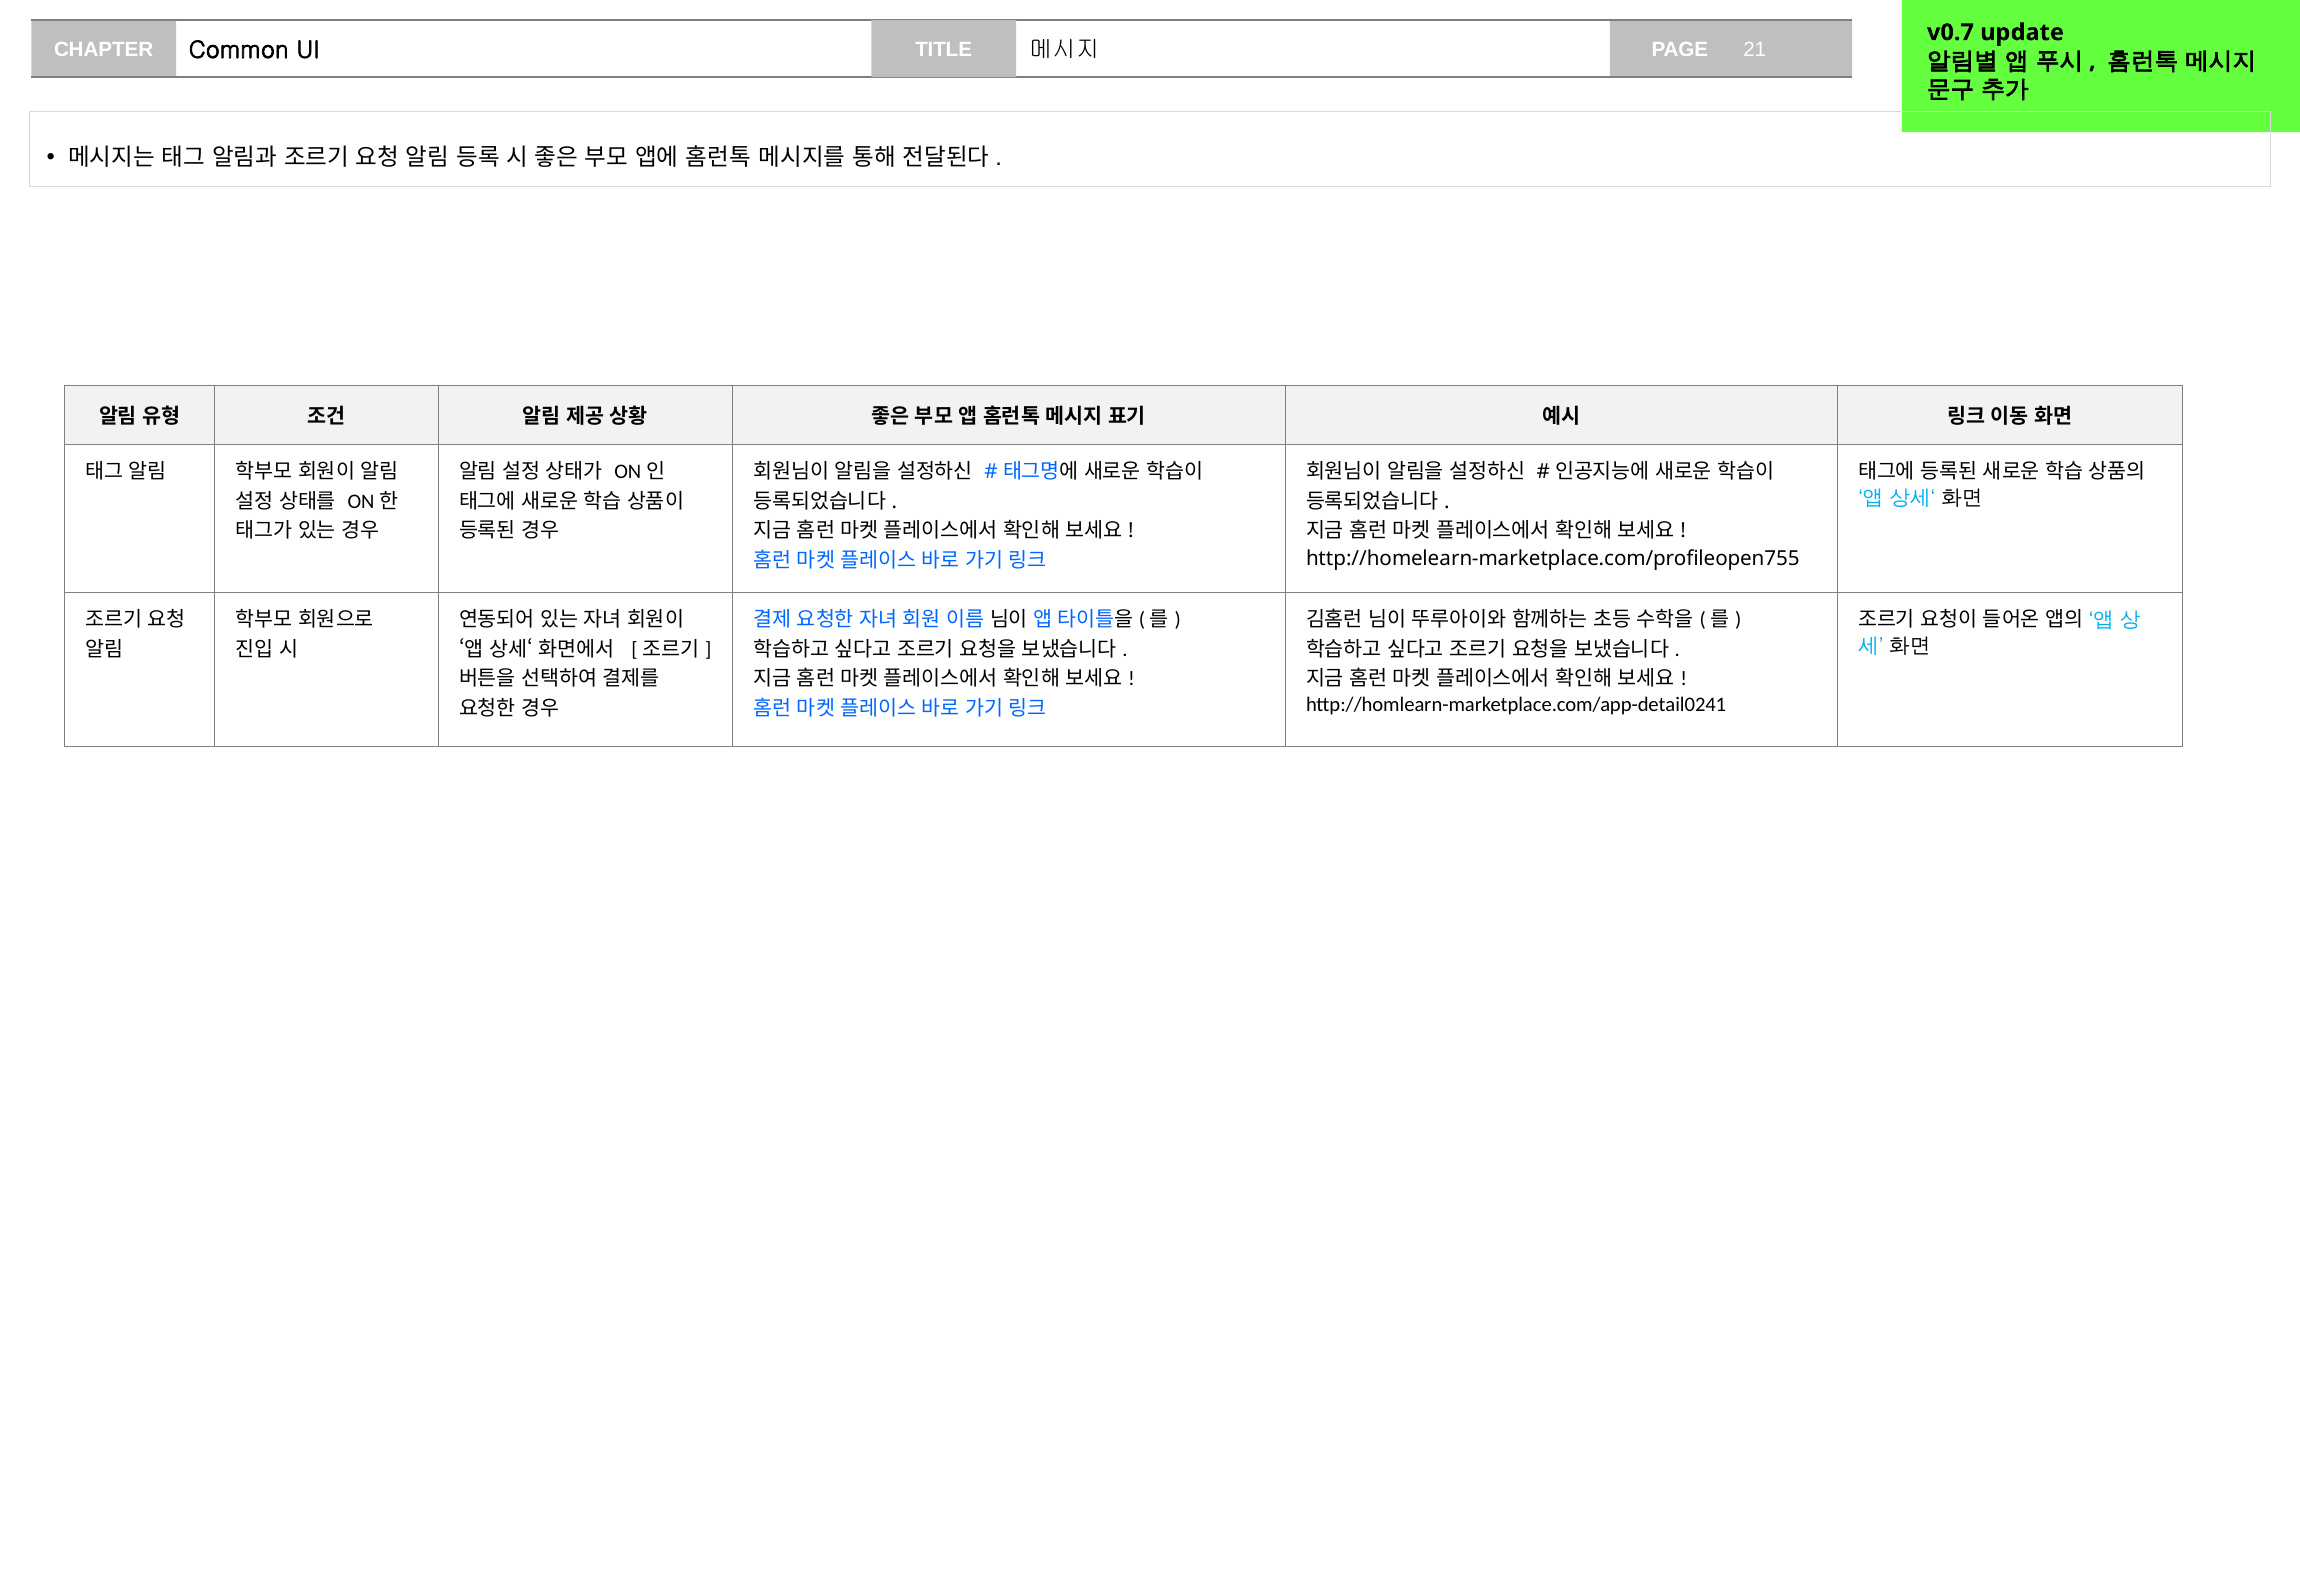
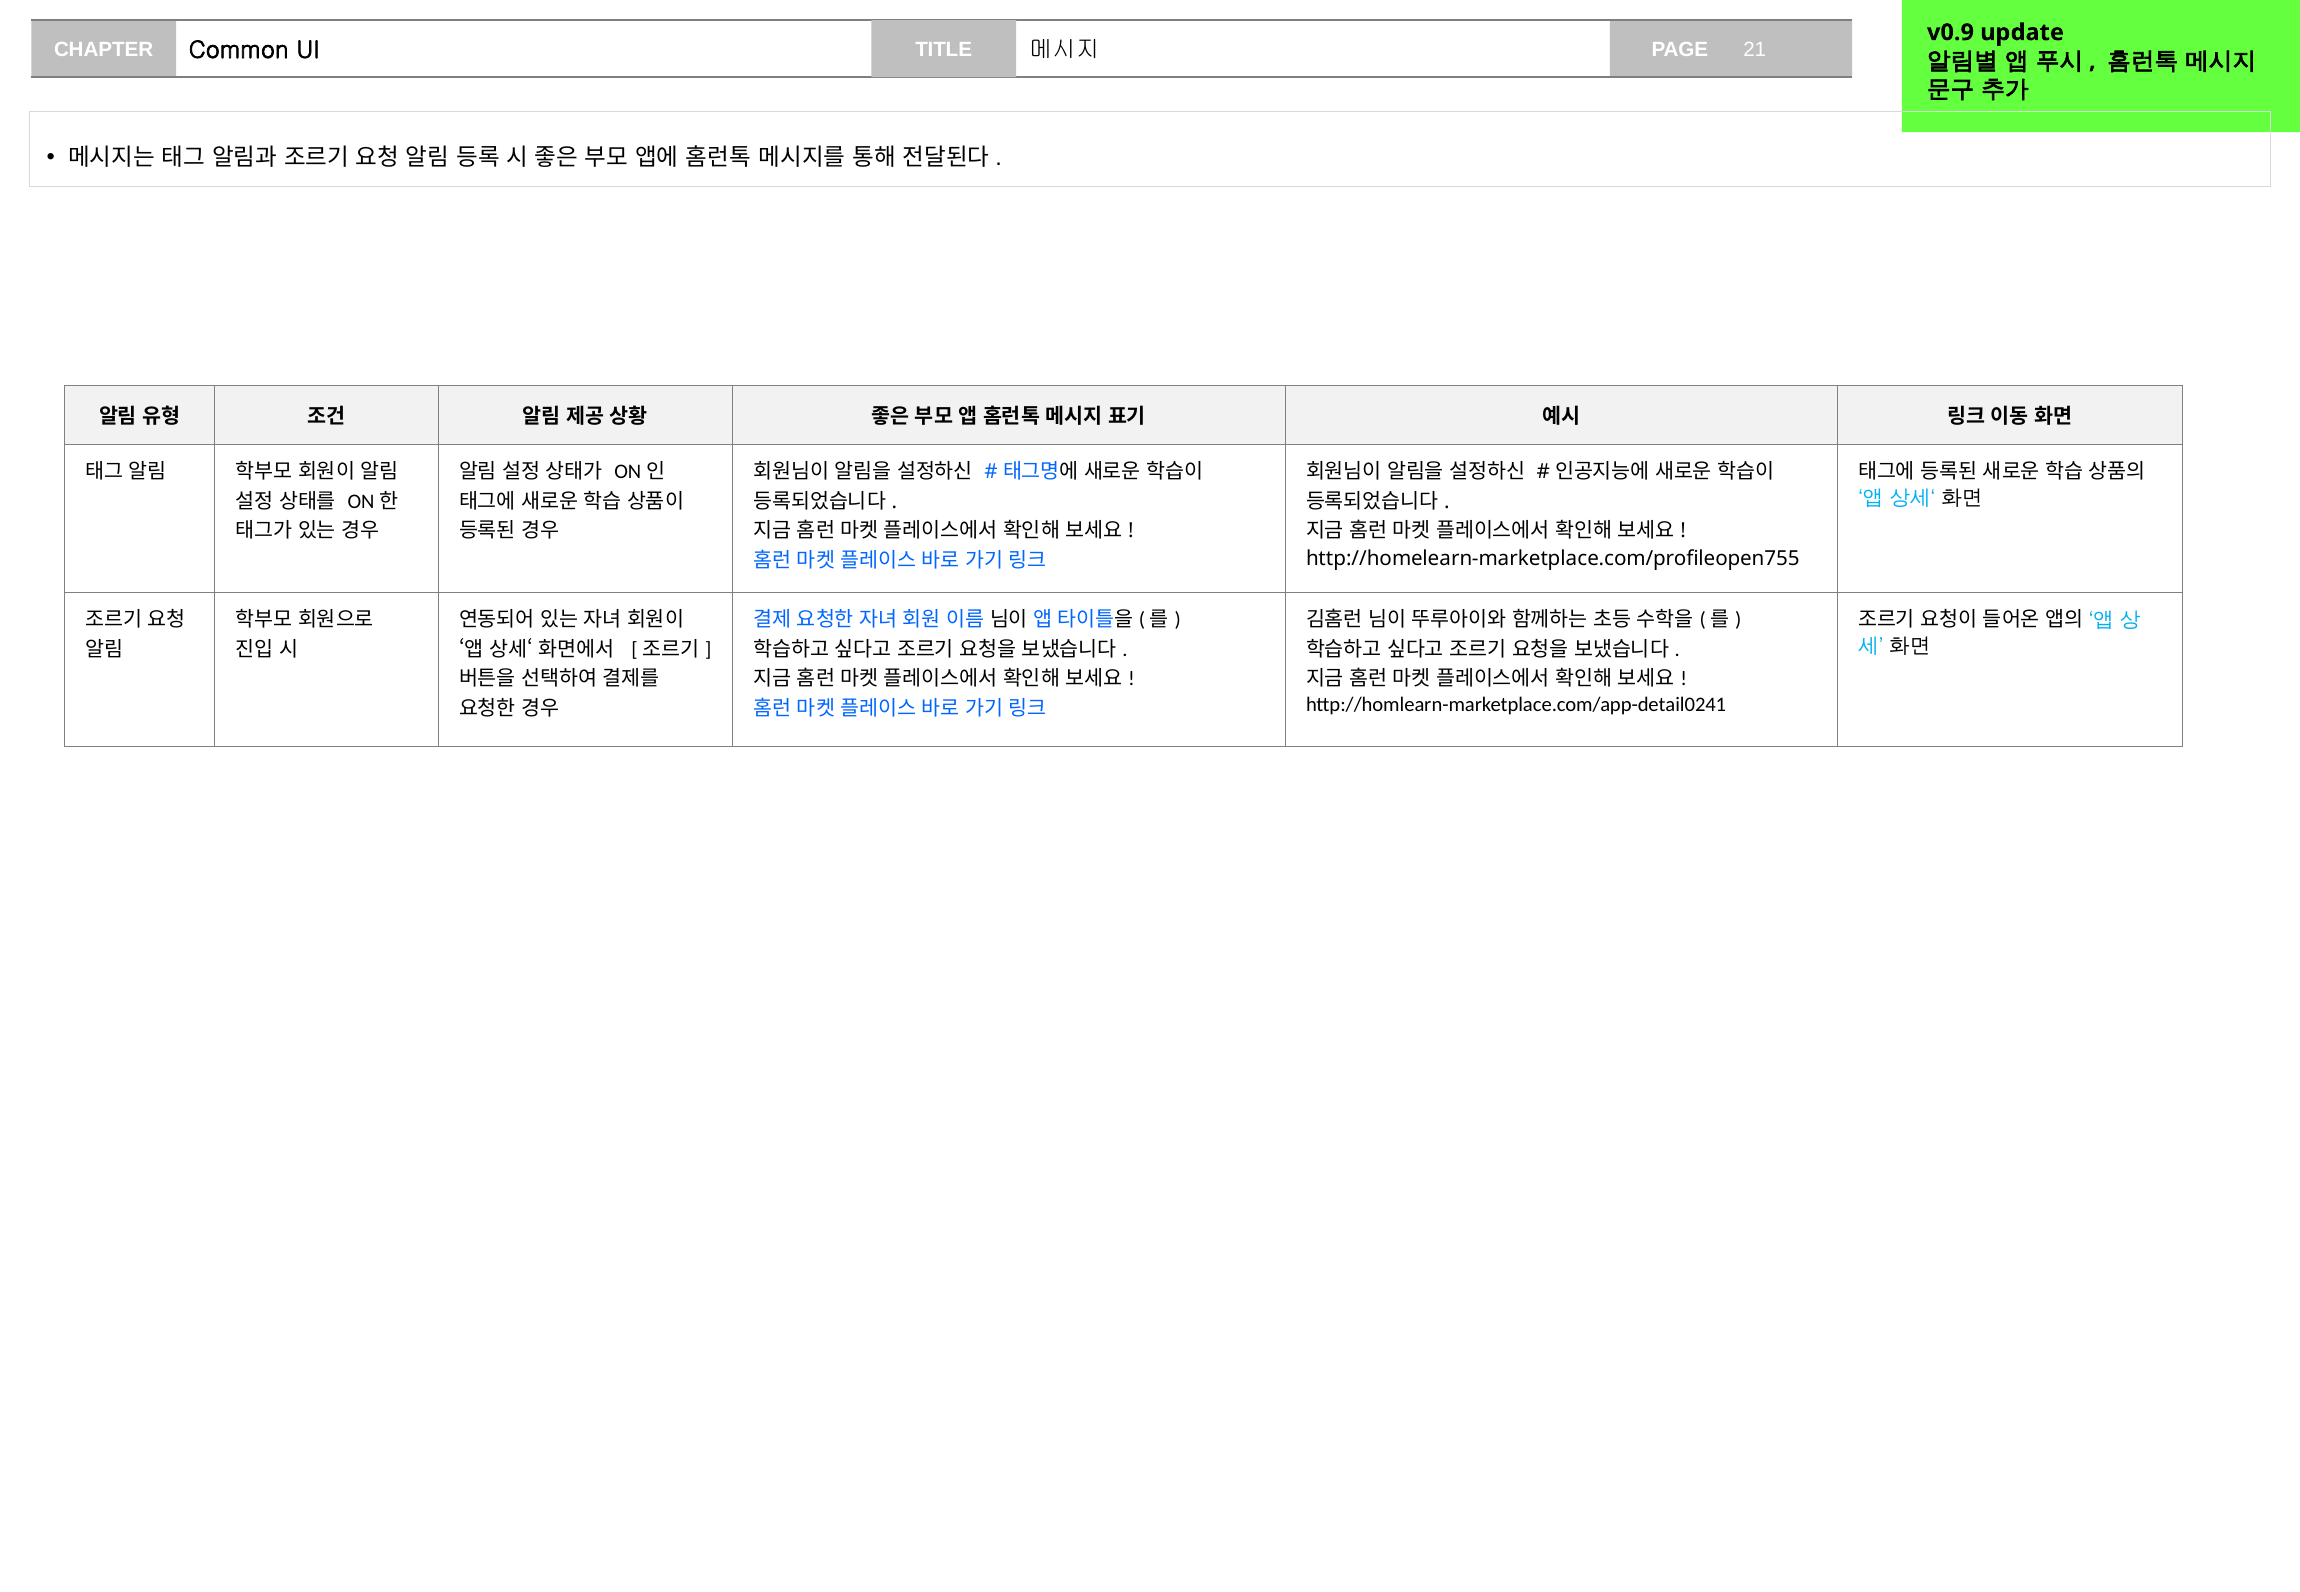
v0.7: v0.7 -> v0.9 (1950, 32)
